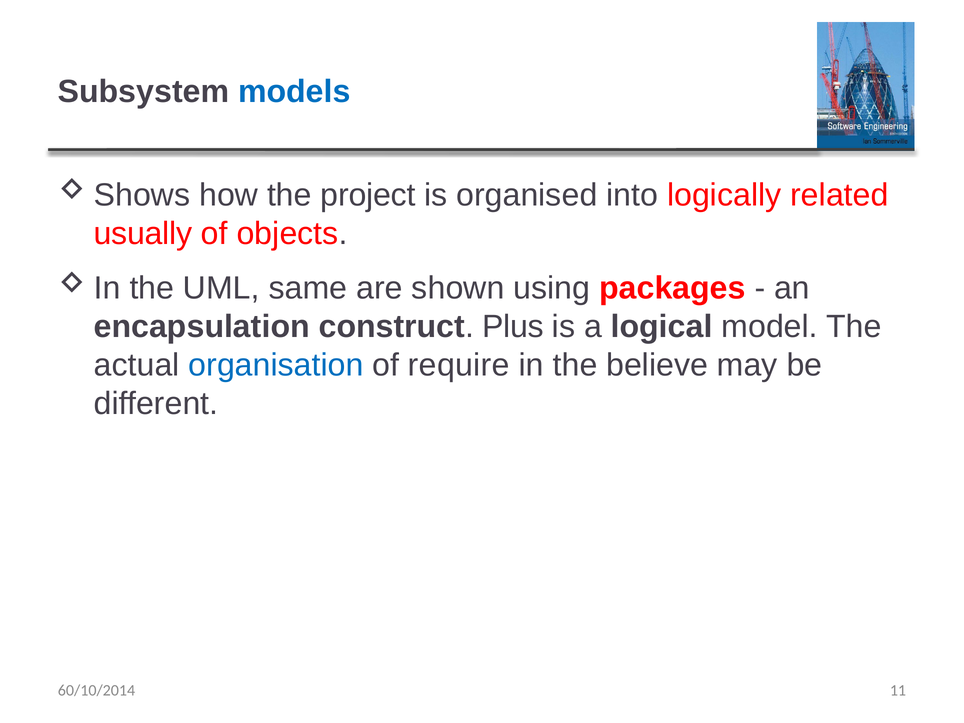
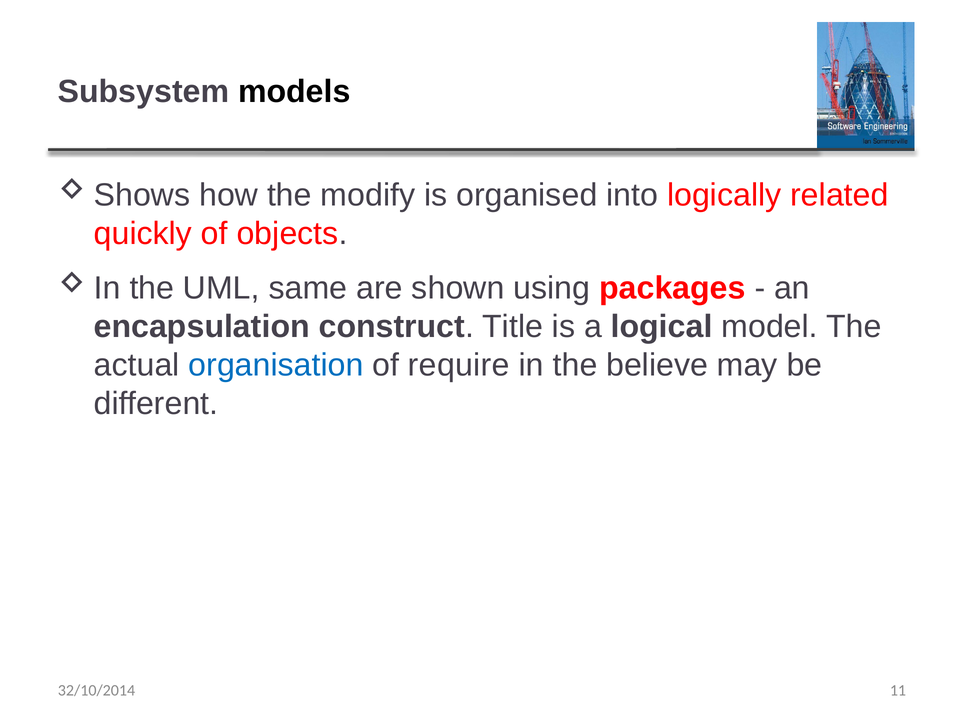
models colour: blue -> black (294, 91)
project: project -> modify (368, 195)
usually: usually -> quickly (143, 234)
Plus: Plus -> Title (513, 327)
60/10/2014: 60/10/2014 -> 32/10/2014 (97, 690)
